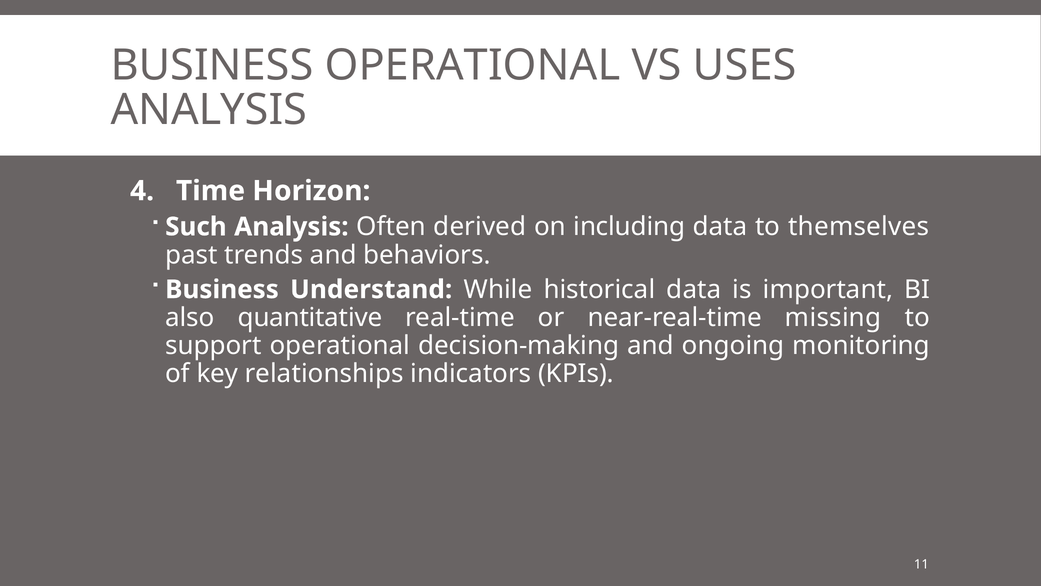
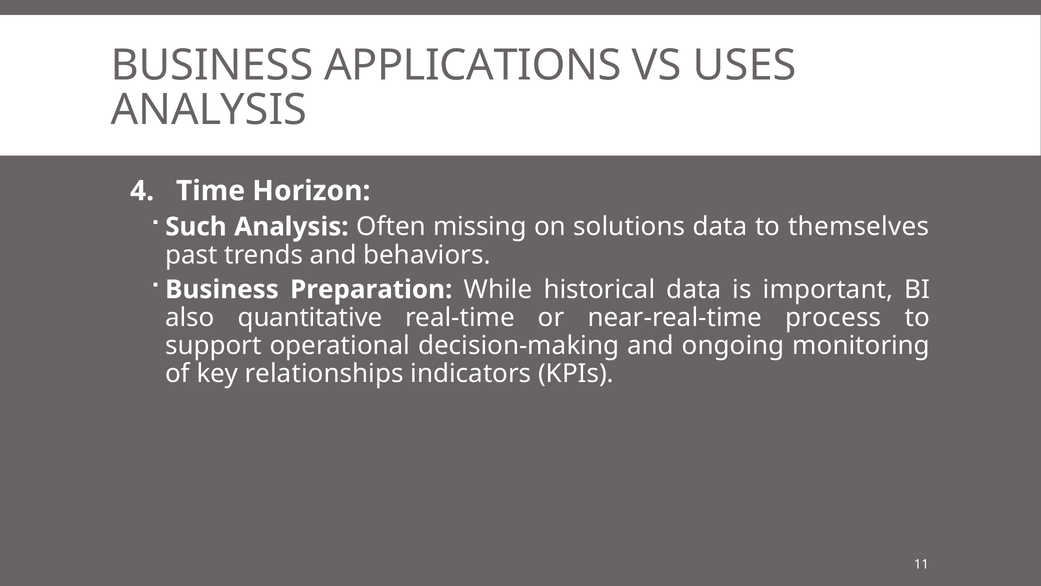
BUSINESS OPERATIONAL: OPERATIONAL -> APPLICATIONS (473, 65)
derived: derived -> missing (480, 227)
including: including -> solutions (629, 227)
Understand: Understand -> Preparation (371, 289)
missing: missing -> process (833, 317)
